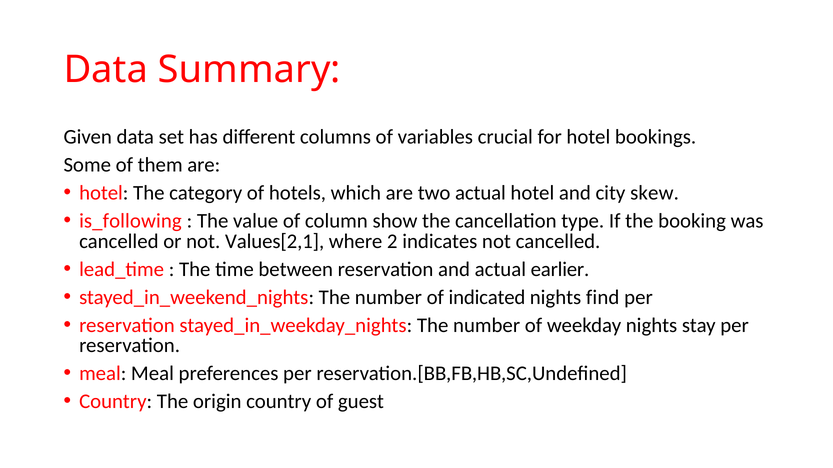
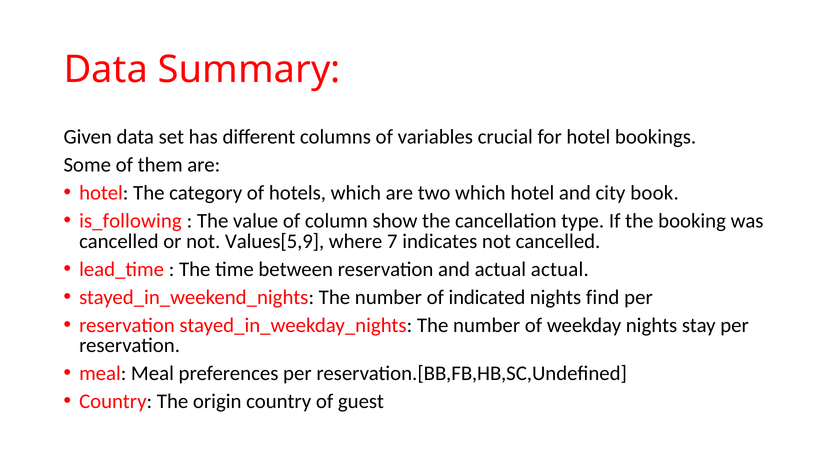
two actual: actual -> which (480, 193)
skew: skew -> book (655, 193)
Values[2,1: Values[2,1 -> Values[5,9 (275, 242)
2: 2 -> 7 (392, 242)
actual earlier: earlier -> actual (560, 270)
